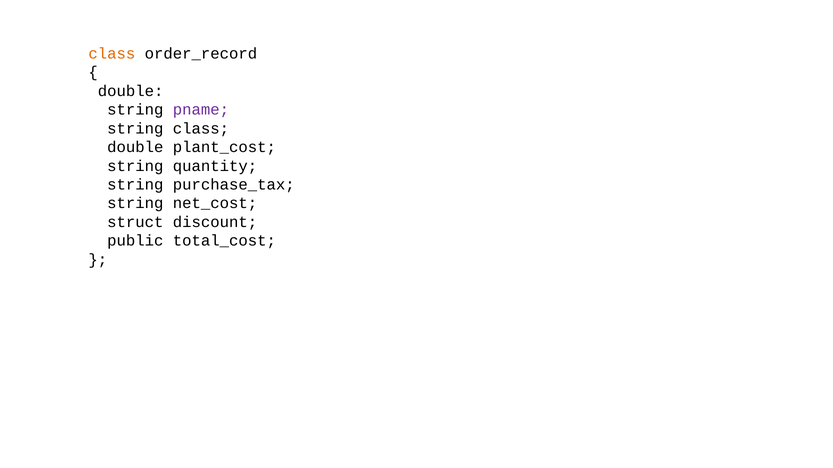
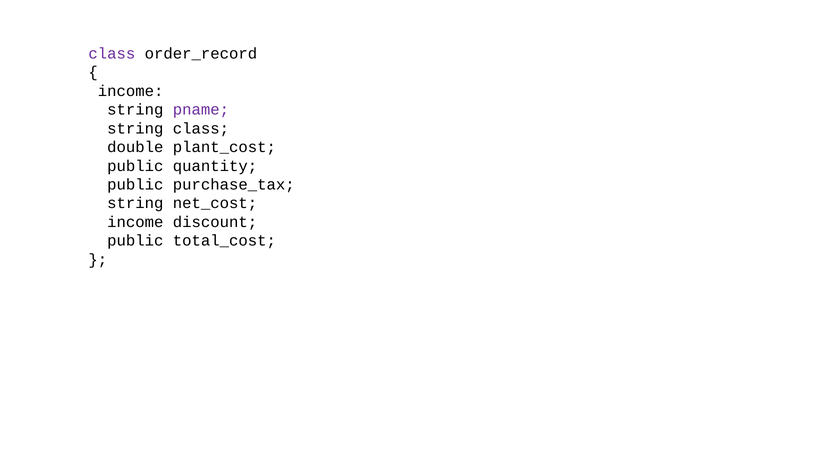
class colour: orange -> purple (112, 54)
double: double -> income (131, 91)
string: string -> public (135, 166)
string: string -> public (135, 185)
struct: struct -> income (135, 222)
